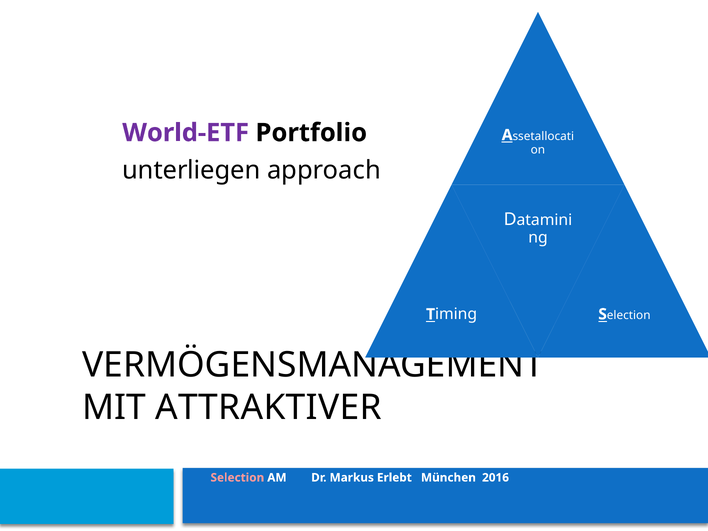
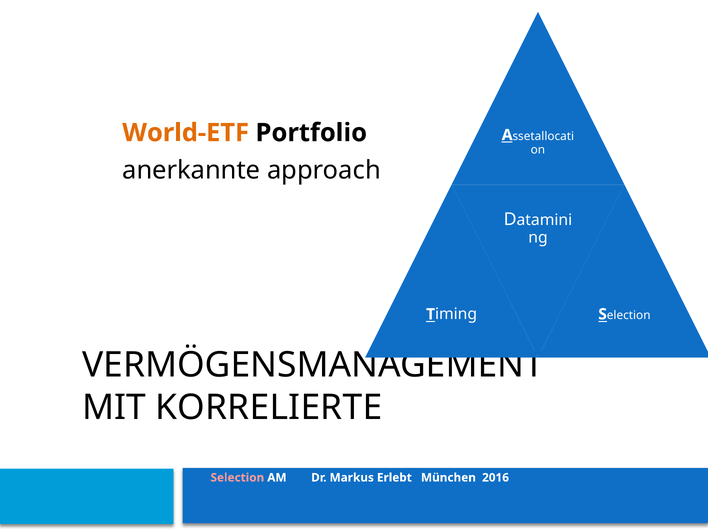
World-ETF colour: purple -> orange (186, 133)
unterliegen: unterliegen -> anerkannte (191, 170)
ATTRAKTIVER: ATTRAKTIVER -> KORRELIERTE (269, 408)
